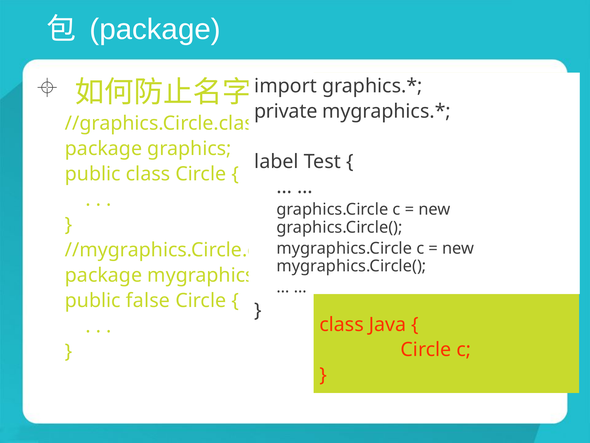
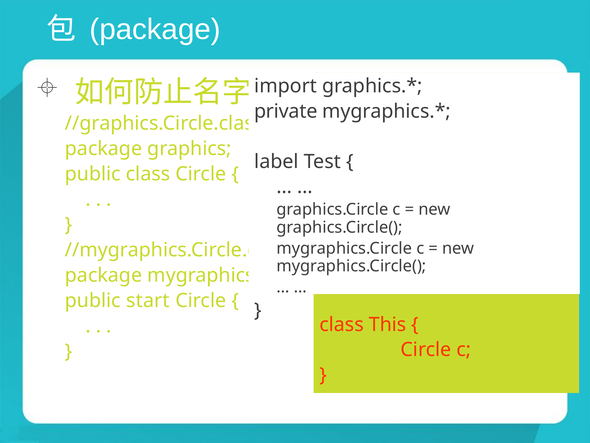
false: false -> start (148, 300)
Java: Java -> This (388, 324)
